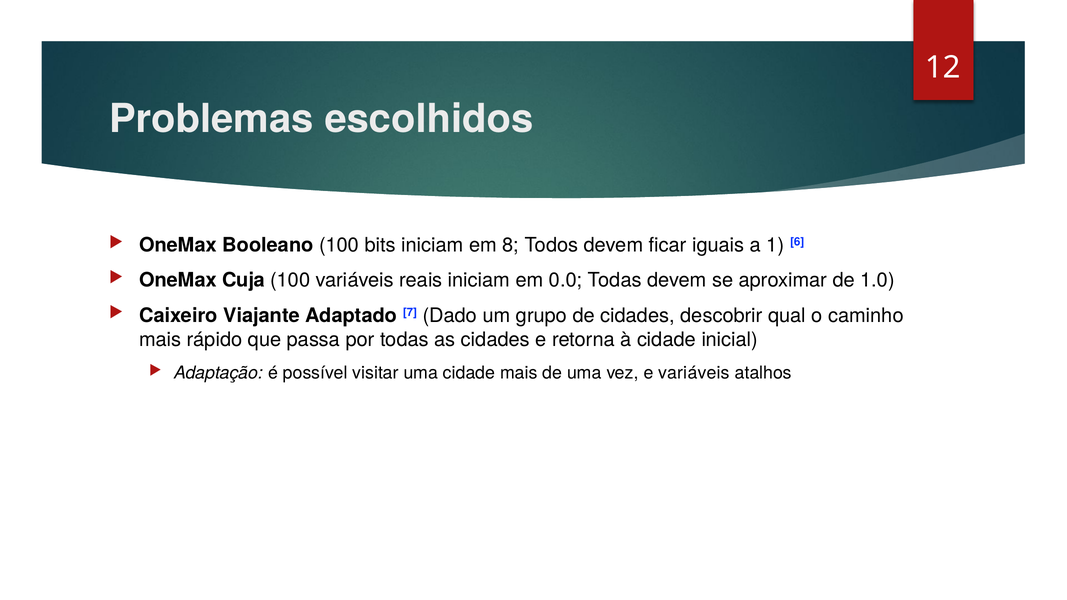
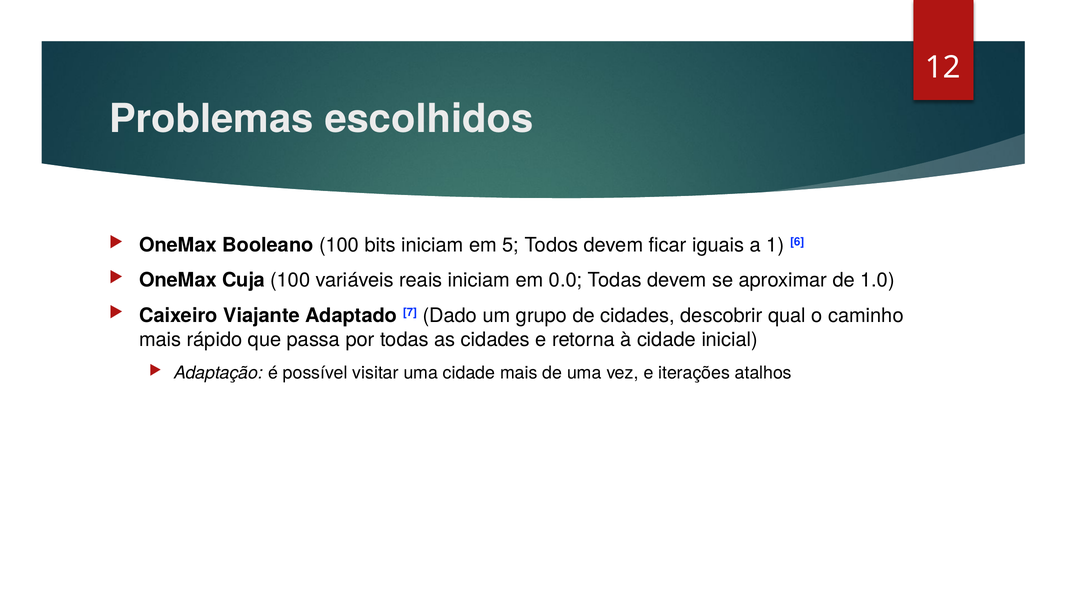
8: 8 -> 5 (511, 245)
e variáveis: variáveis -> iterações (694, 373)
